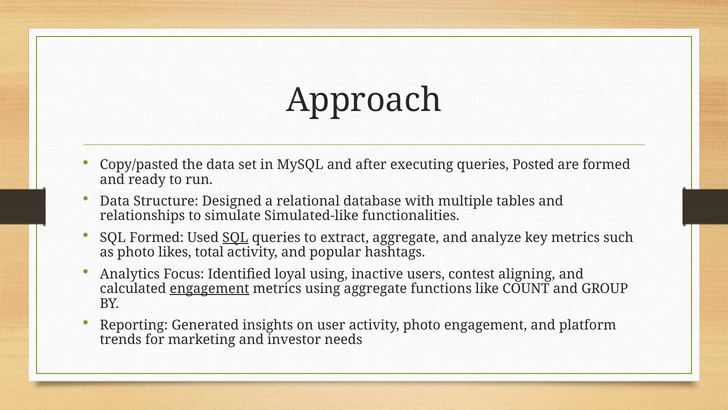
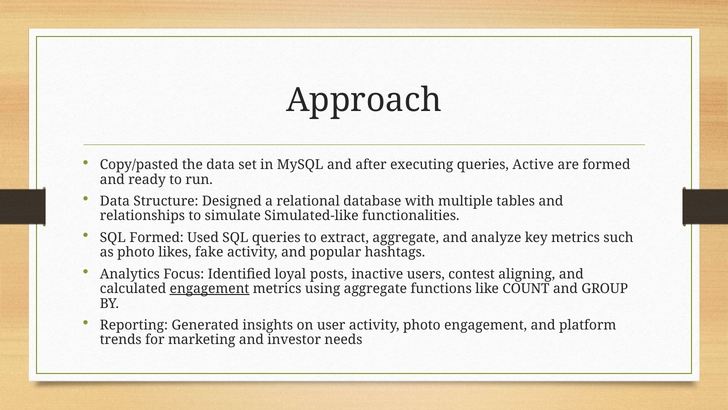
Posted: Posted -> Active (533, 165)
SQL underline: present -> none (235, 237)
total: total -> fake (209, 252)
loyal using: using -> posts (329, 274)
